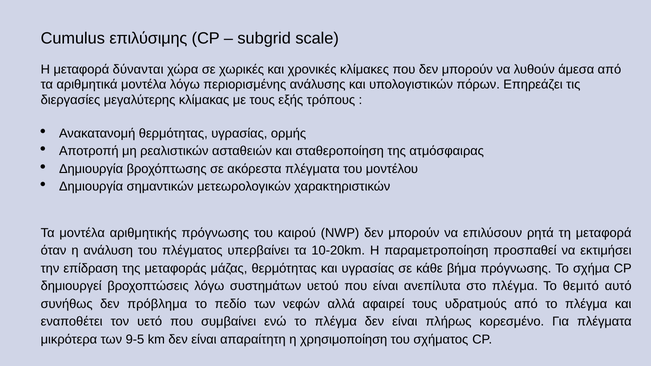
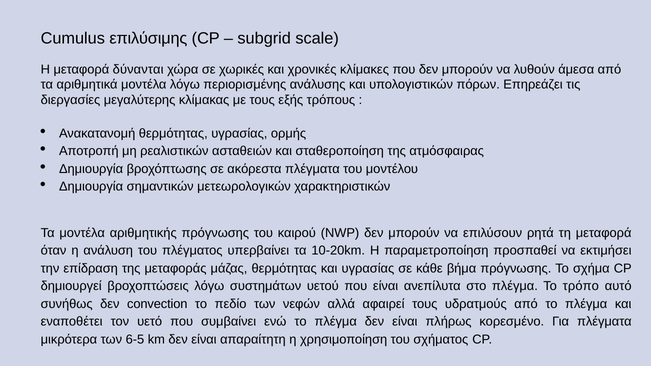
θεμιτό: θεμιτό -> τρόπο (581, 286)
πρόβλημα: πρόβλημα -> convection (157, 304)
9-5: 9-5 -> 6-5 (135, 340)
